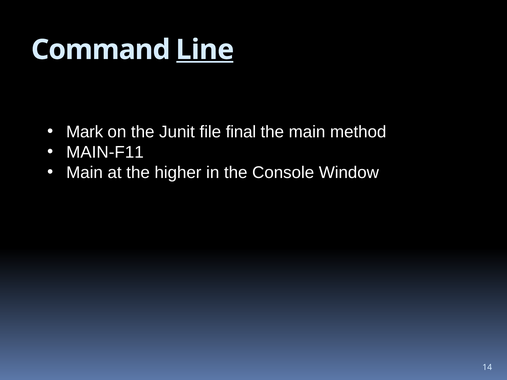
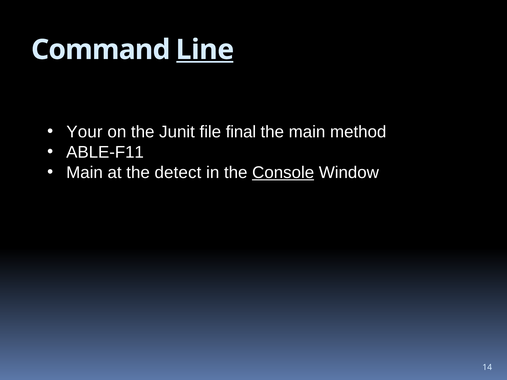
Mark: Mark -> Your (84, 132)
MAIN-F11: MAIN-F11 -> ABLE-F11 (105, 152)
higher: higher -> detect (178, 173)
Console underline: none -> present (283, 173)
